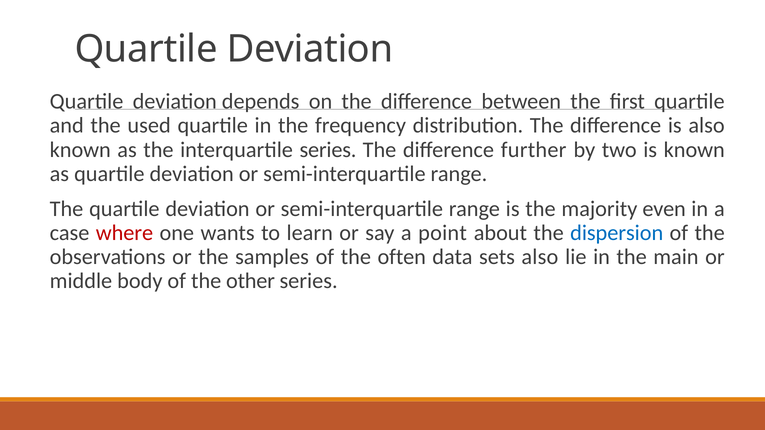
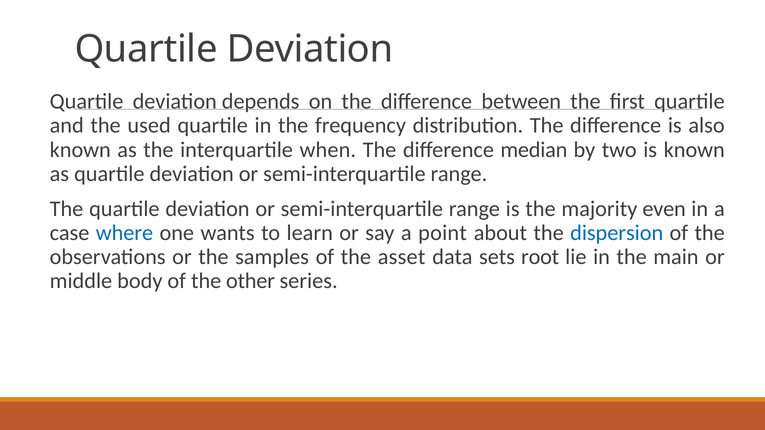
interquartile series: series -> when (328, 150)
further: further -> median (534, 150)
where colour: red -> blue (124, 233)
often: often -> asset (402, 257)
sets also: also -> root (540, 257)
